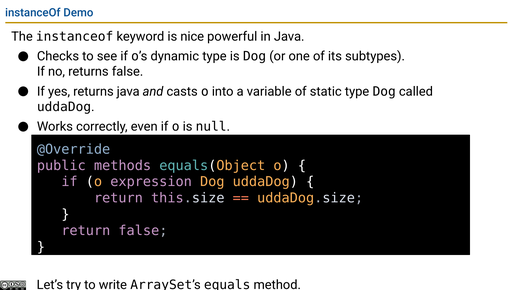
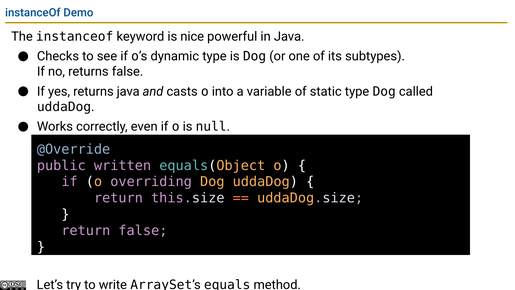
methods: methods -> written (123, 165)
expression: expression -> overriding (151, 182)
